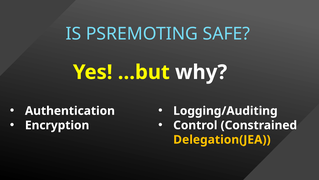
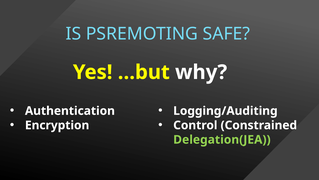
Delegation(JEA colour: yellow -> light green (222, 139)
